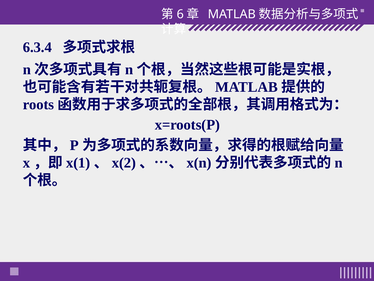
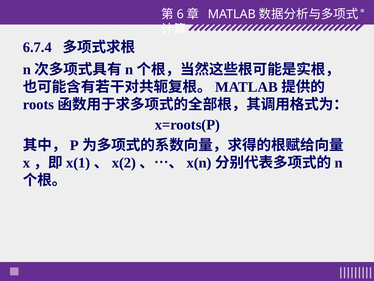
6.3.4: 6.3.4 -> 6.7.4 (37, 47)
